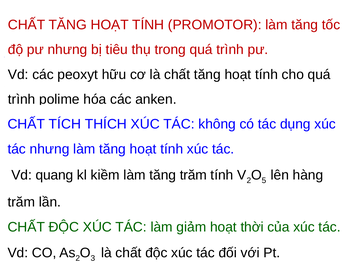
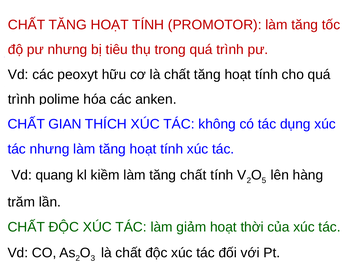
TÍCH: TÍCH -> GIAN (65, 124)
tăng trăm: trăm -> chất (193, 175)
